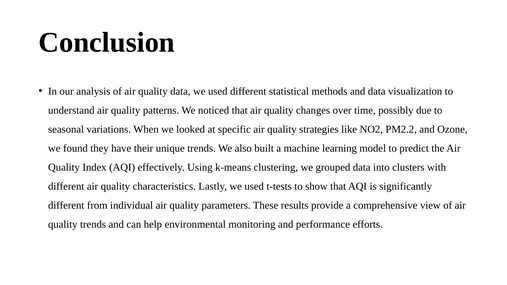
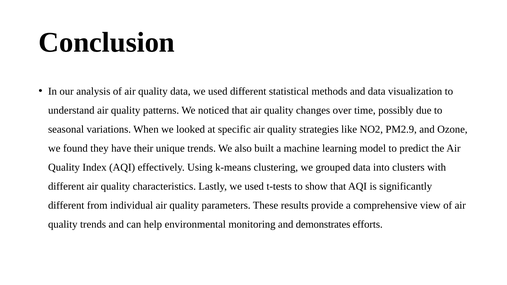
PM2.2: PM2.2 -> PM2.9 (401, 129)
performance: performance -> demonstrates (323, 225)
